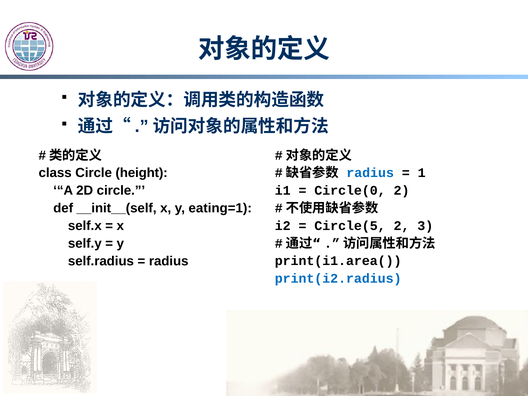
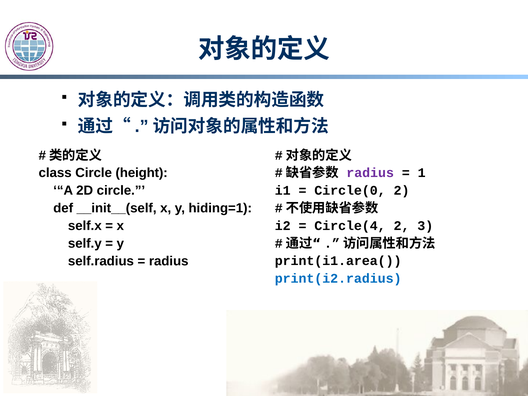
radius colour: blue -> purple (370, 173)
eating=1: eating=1 -> hiding=1 (220, 208)
Circle(5: Circle(5 -> Circle(4 (350, 226)
